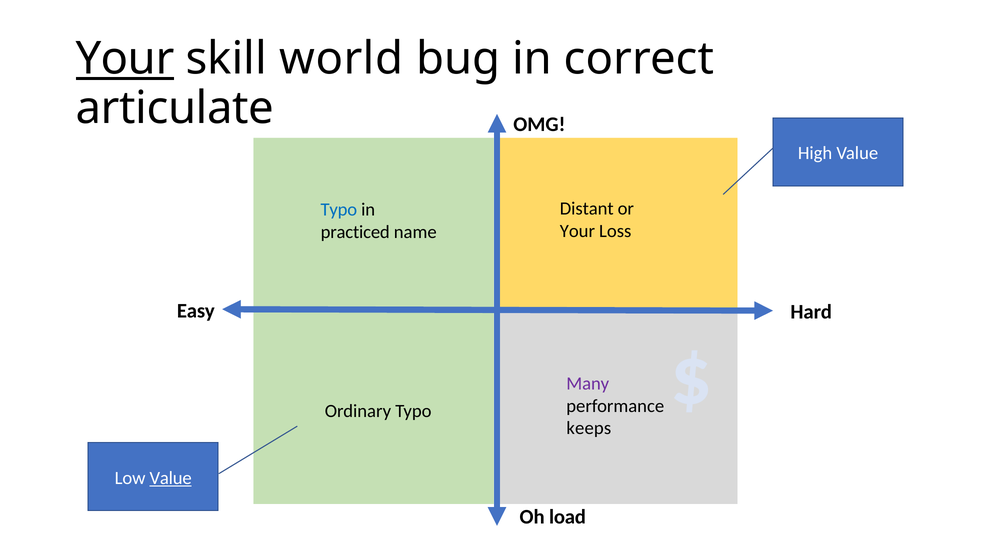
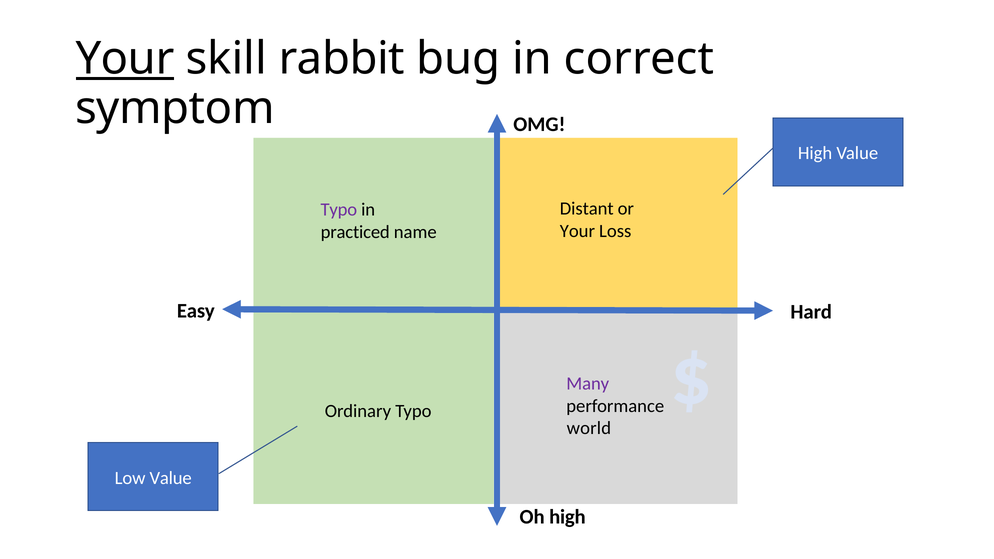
world: world -> rabbit (342, 59)
articulate: articulate -> symptom (175, 108)
Typo colour: blue -> purple (339, 210)
keeps: keeps -> world (589, 428)
Value underline: present -> none (171, 478)
Oh load: load -> high (567, 517)
